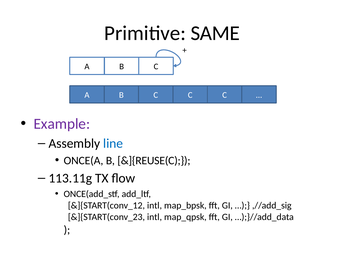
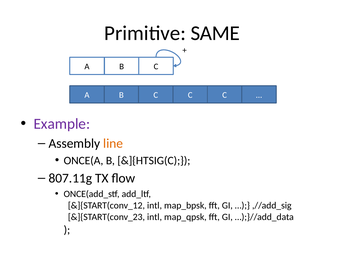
line colour: blue -> orange (113, 144)
&]{REUSE(C: &]{REUSE(C -> &]{HTSIG(C (154, 161)
113.11g: 113.11g -> 807.11g (70, 178)
